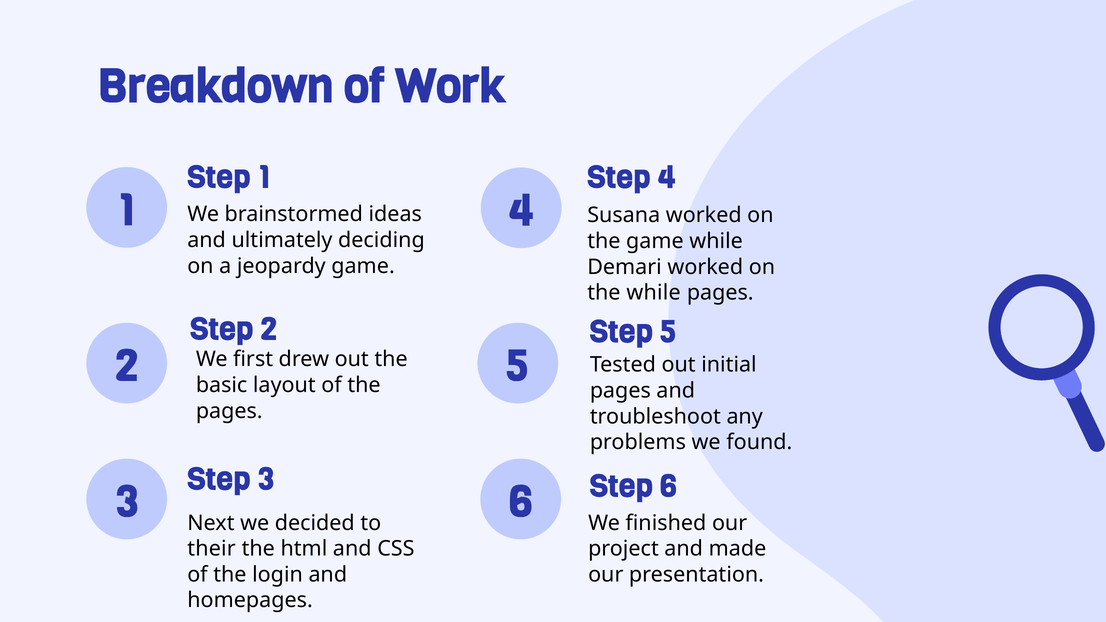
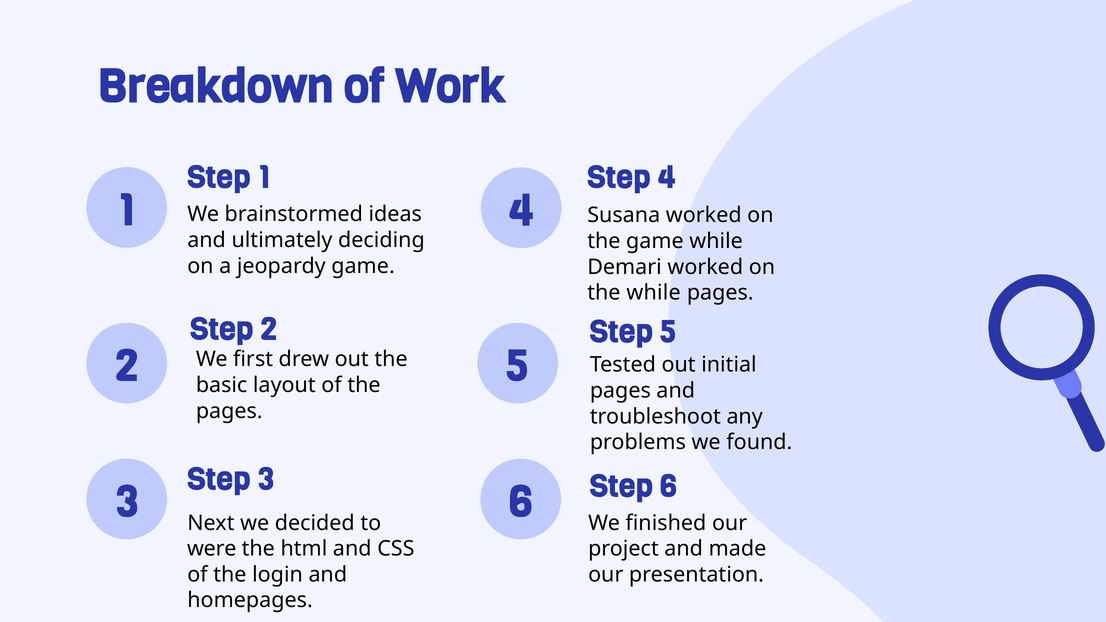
their: their -> were (212, 549)
